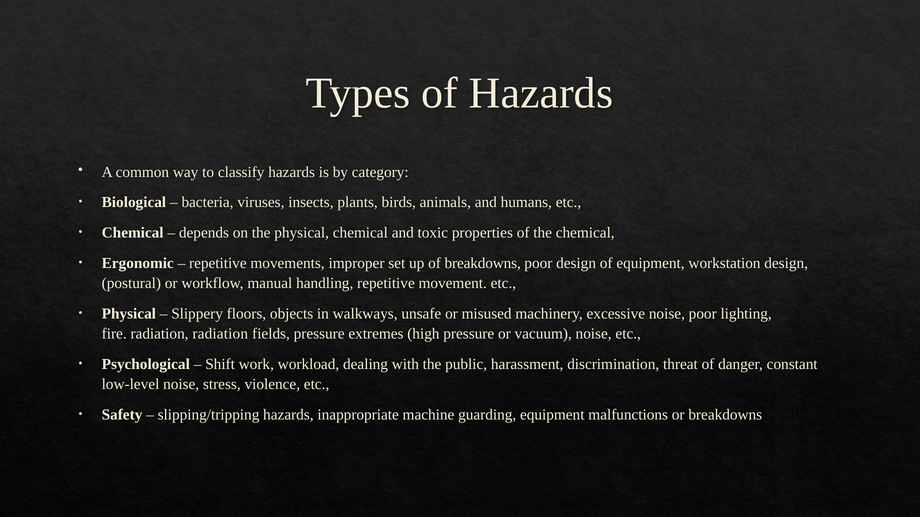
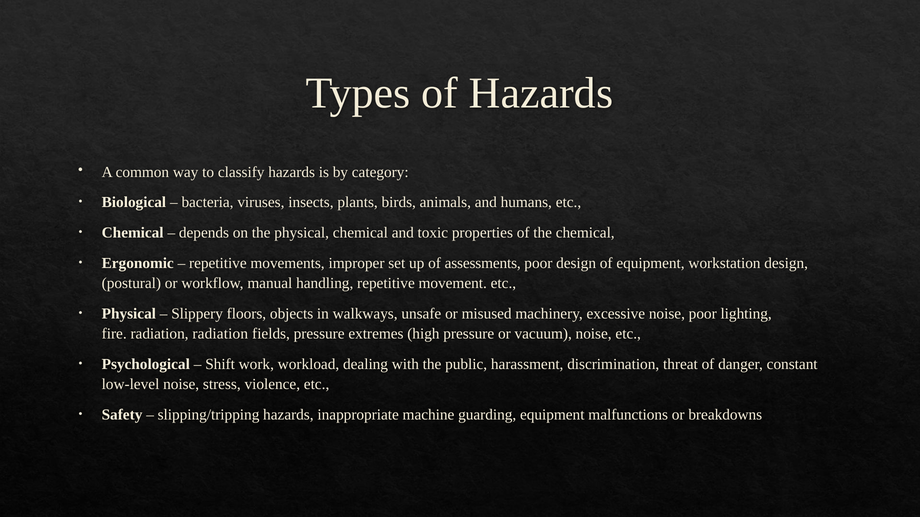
of breakdowns: breakdowns -> assessments (483, 263)
